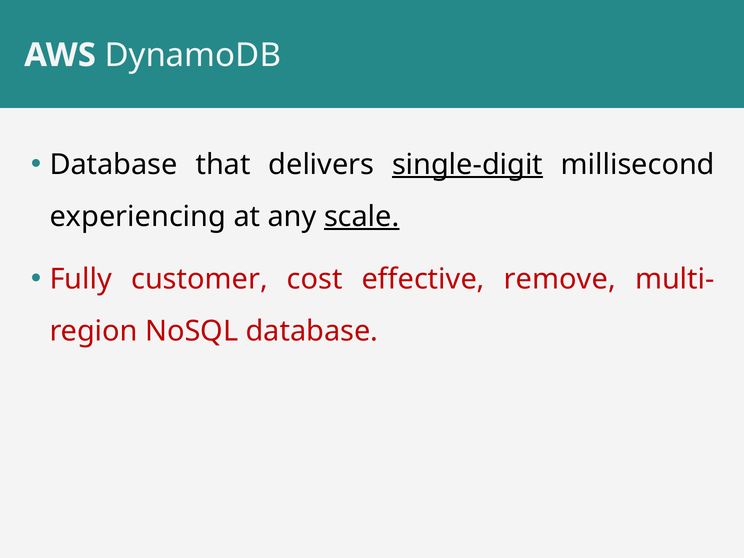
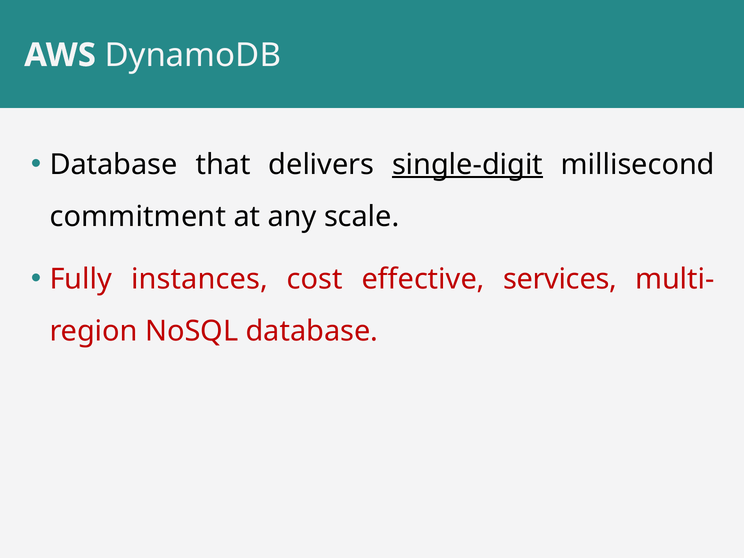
experiencing: experiencing -> commitment (138, 217)
scale underline: present -> none (362, 217)
customer: customer -> instances (199, 279)
remove: remove -> services (560, 279)
